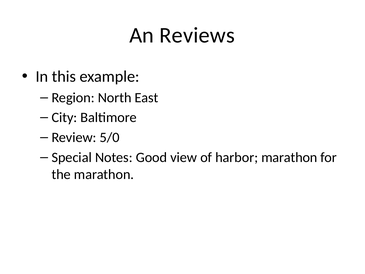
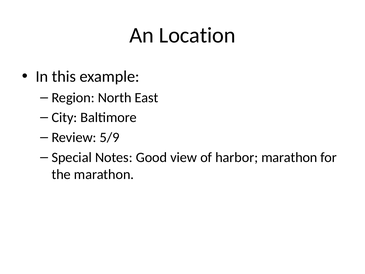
Reviews: Reviews -> Location (197, 35)
5/0: 5/0 -> 5/9 (110, 137)
